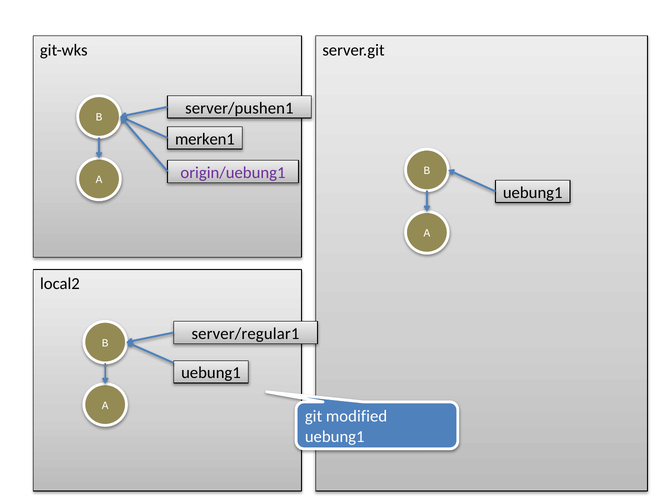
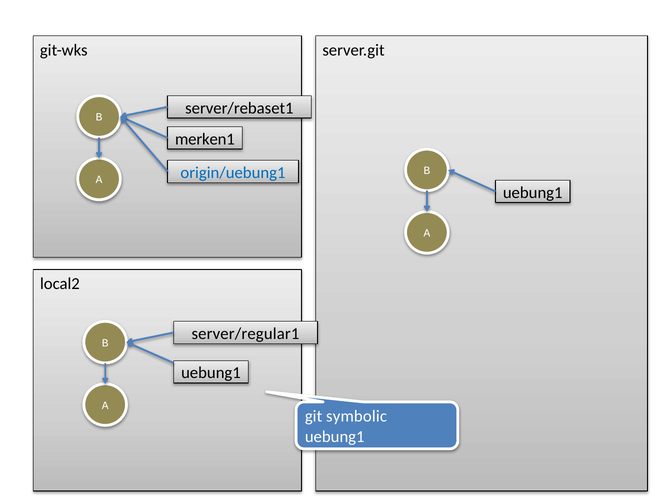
server/pushen1: server/pushen1 -> server/rebaset1 (239, 108)
origin/uebung1 colour: purple -> blue (233, 173)
modified: modified -> symbolic (357, 416)
